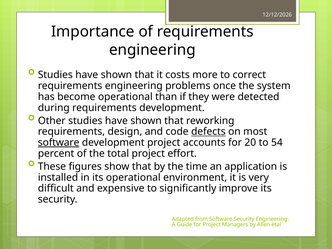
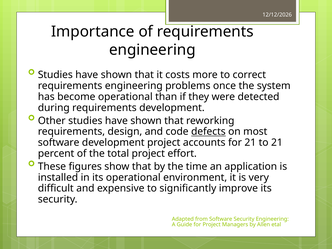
software underline: present -> none (59, 143)
for 20: 20 -> 21 (250, 143)
to 54: 54 -> 21 (277, 143)
